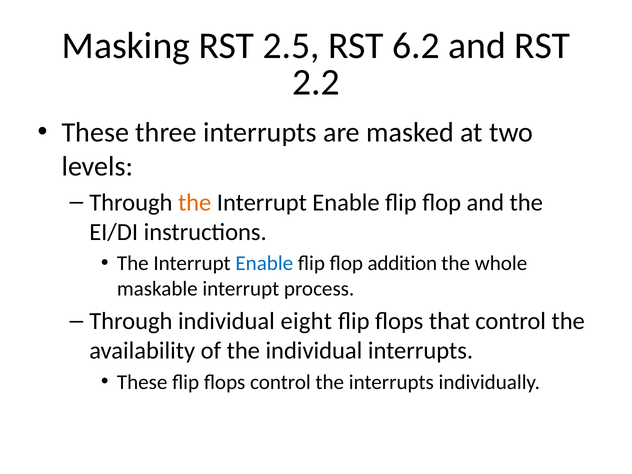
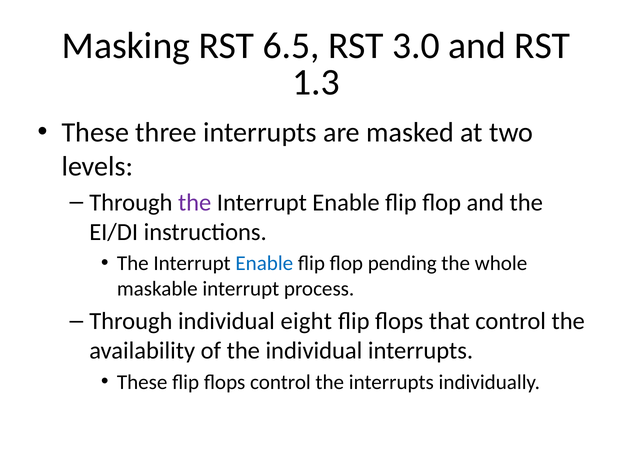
2.5: 2.5 -> 6.5 (291, 46)
6.2: 6.2 -> 3.0 (416, 46)
2.2: 2.2 -> 1.3 (316, 82)
the colour: orange -> purple (195, 203)
addition: addition -> pending (402, 263)
